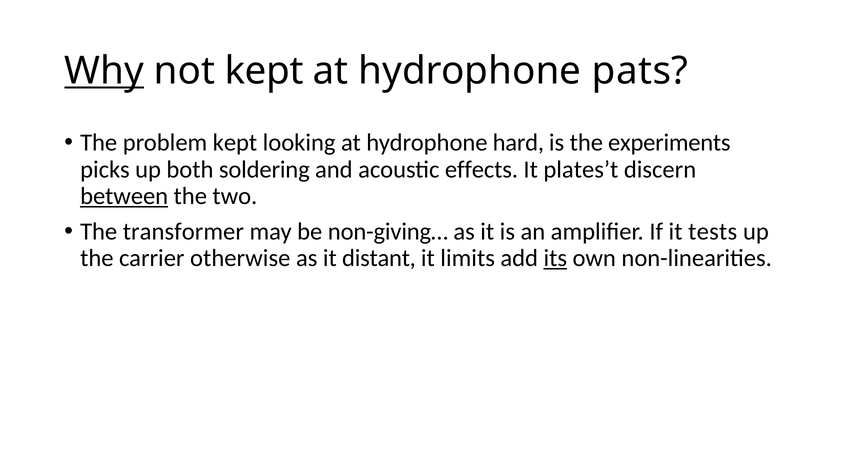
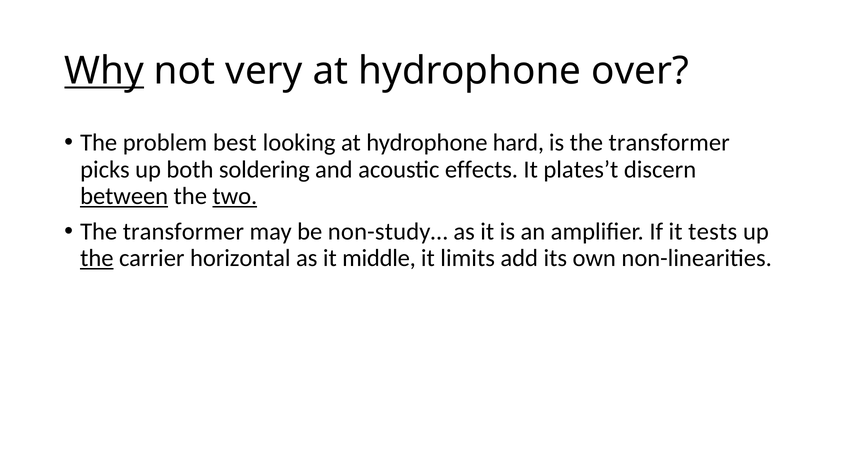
not kept: kept -> very (264, 71)
pats: pats -> over (640, 71)
problem kept: kept -> best (235, 143)
is the experiments: experiments -> transformer (669, 143)
two underline: none -> present (235, 196)
non-giving…: non-giving… -> non-study… (388, 231)
the underline: none -> present (97, 258)
otherwise: otherwise -> horizontal (240, 258)
distant: distant -> middle (379, 258)
its underline: present -> none (555, 258)
